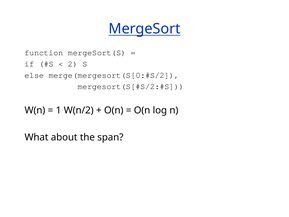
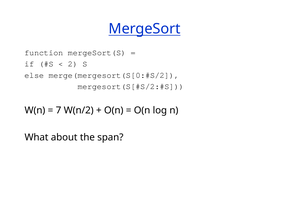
1: 1 -> 7 (59, 110)
